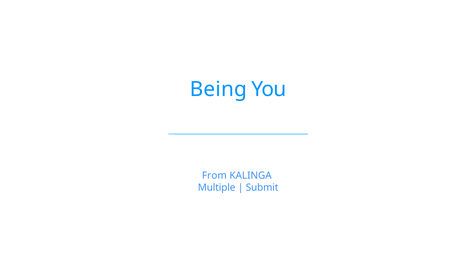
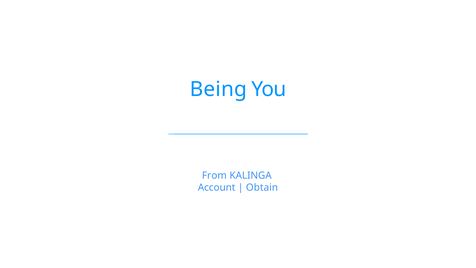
Multiple: Multiple -> Account (217, 187)
Submit: Submit -> Obtain (262, 187)
